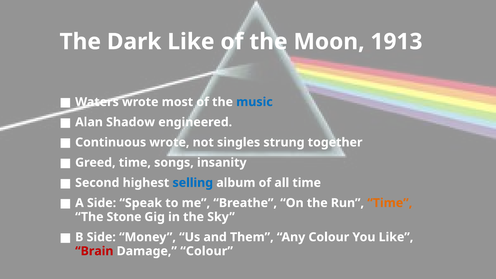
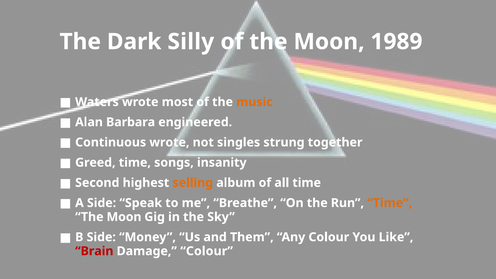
Dark Like: Like -> Silly (191, 42)
1913: 1913 -> 1989 (396, 42)
music colour: blue -> orange (254, 102)
Shadow: Shadow -> Barbara (131, 122)
selling colour: blue -> orange (193, 183)
Stone: Stone -> Moon (124, 217)
